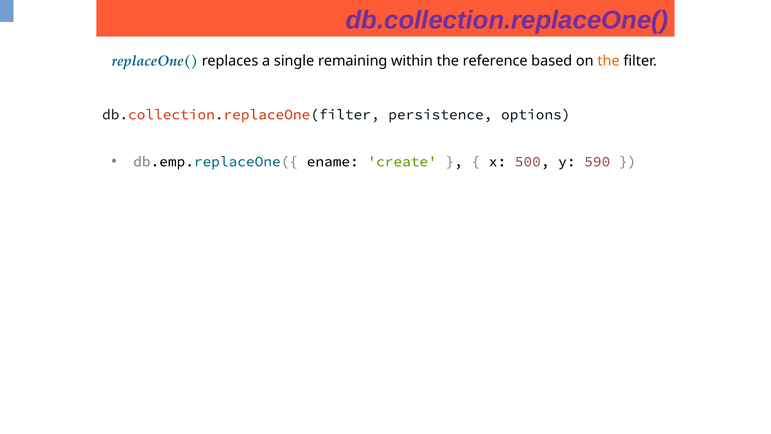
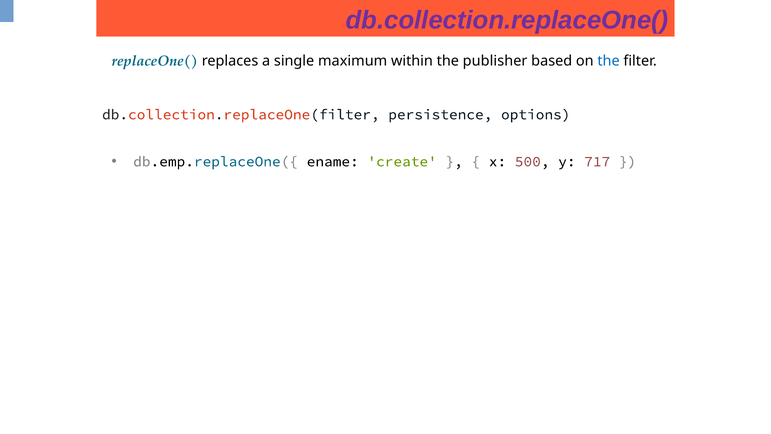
remaining: remaining -> maximum (353, 61)
reference: reference -> publisher (495, 61)
the colour: orange -> blue (609, 61)
590: 590 -> 717 (597, 161)
